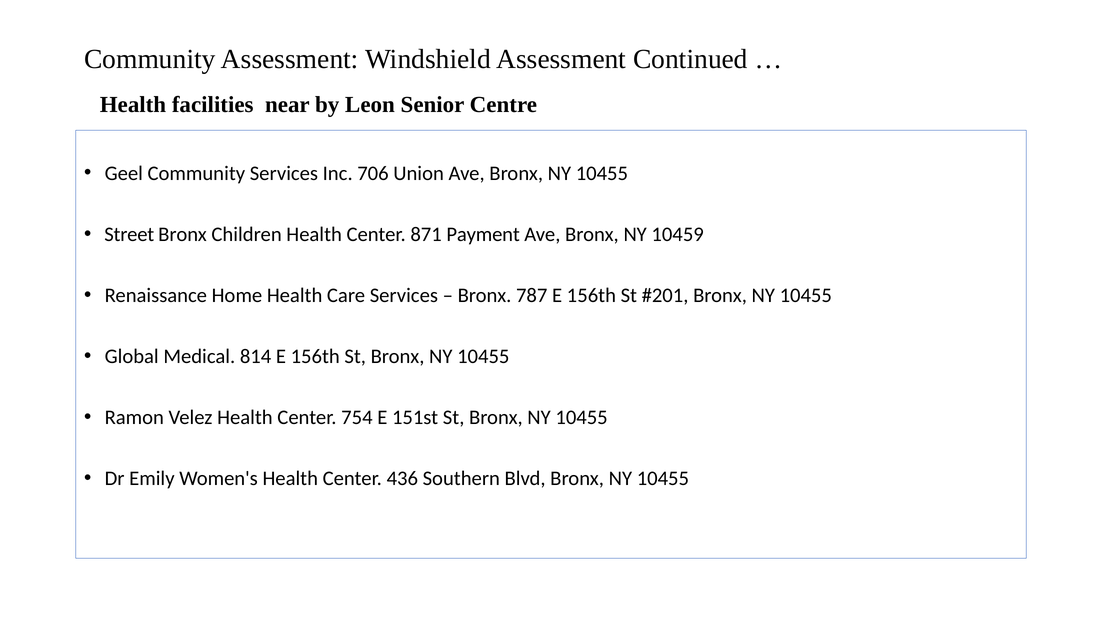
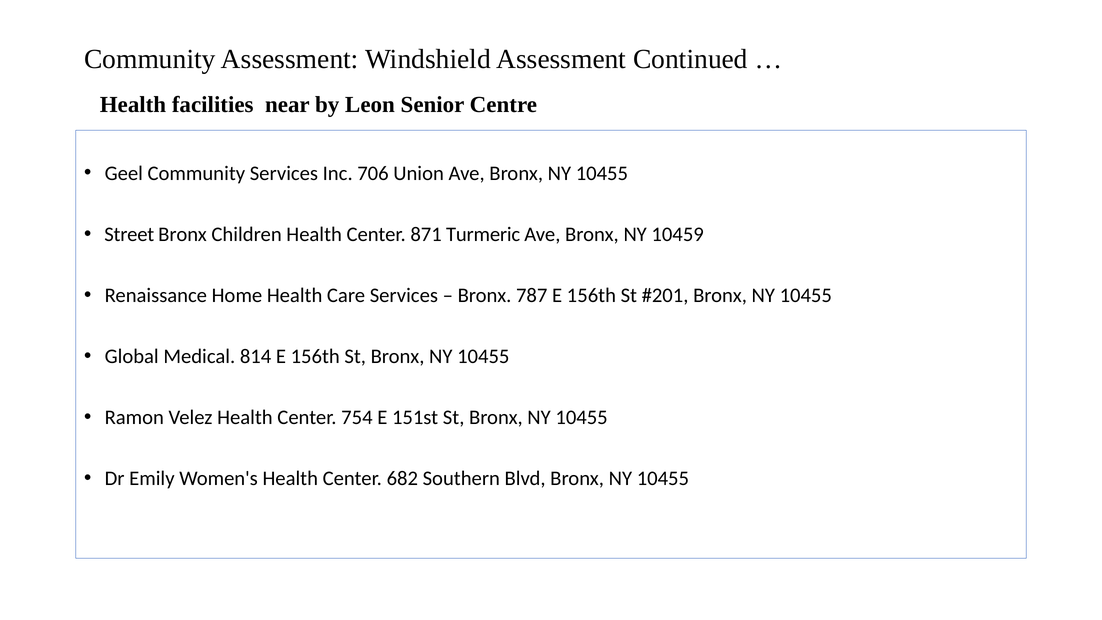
Payment: Payment -> Turmeric (483, 234)
436: 436 -> 682 (402, 479)
